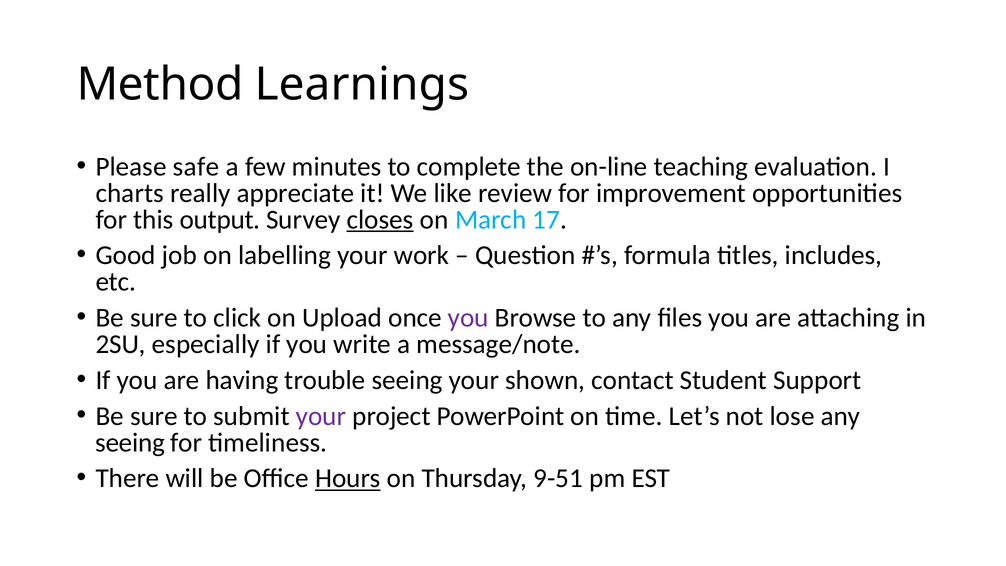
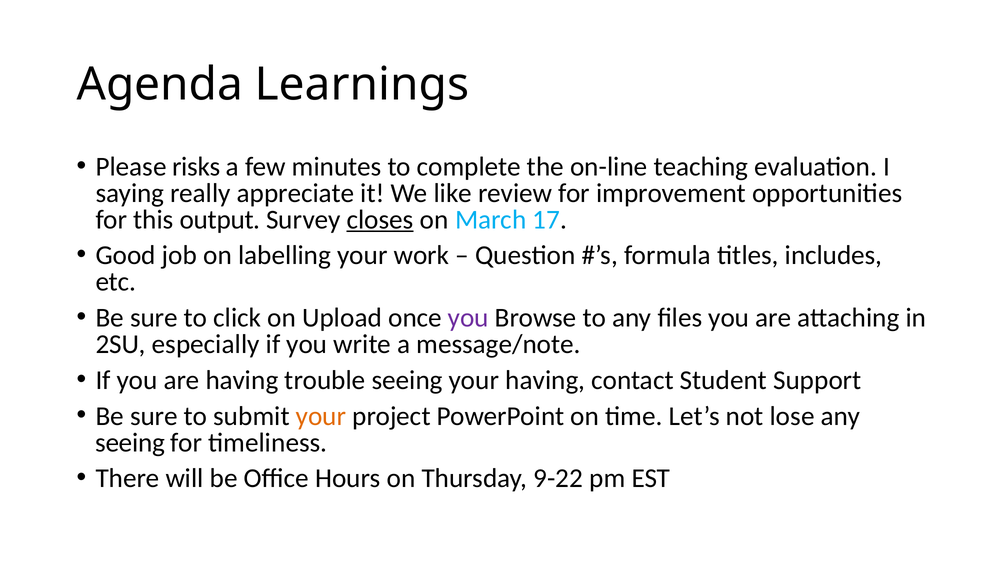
Method: Method -> Agenda (160, 85)
safe: safe -> risks (196, 167)
charts: charts -> saying (130, 193)
your shown: shown -> having (545, 380)
your colour: purple -> orange (321, 416)
Hours underline: present -> none (348, 478)
9-51: 9-51 -> 9-22 (558, 478)
